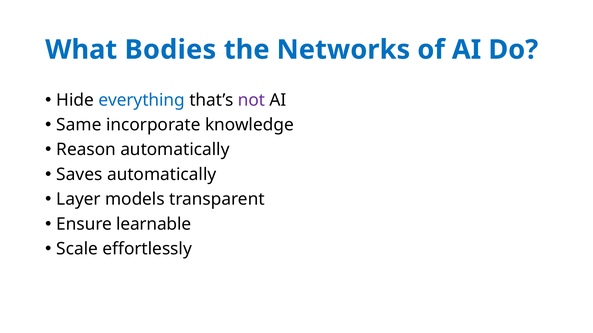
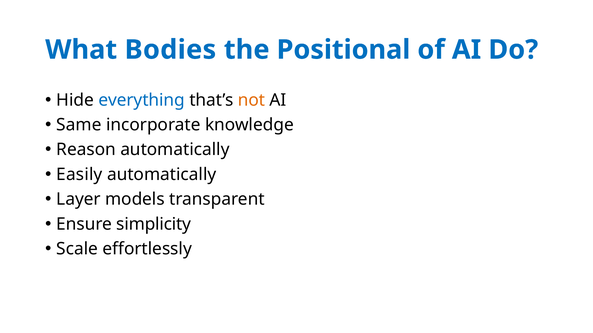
Networks: Networks -> Positional (343, 50)
not colour: purple -> orange (251, 100)
Saves: Saves -> Easily (79, 175)
learnable: learnable -> simplicity (154, 224)
